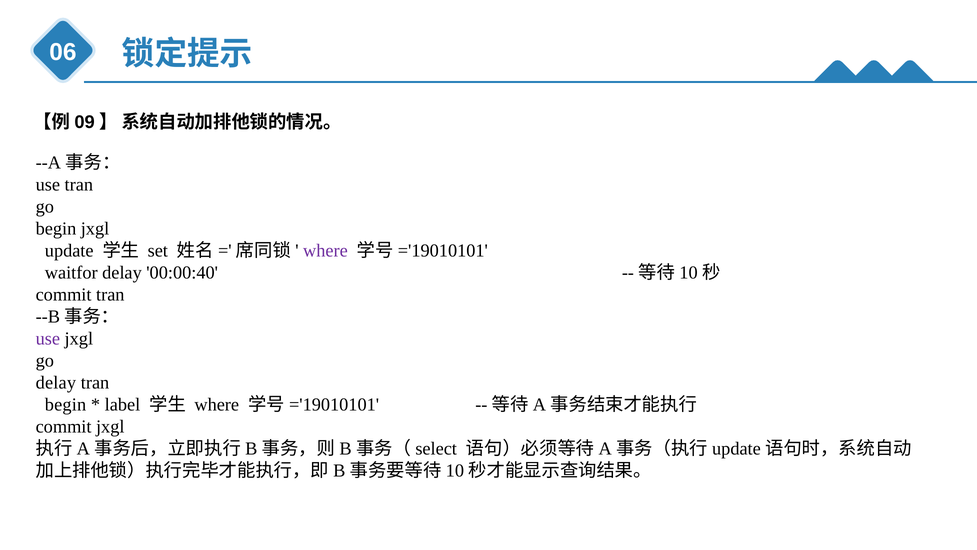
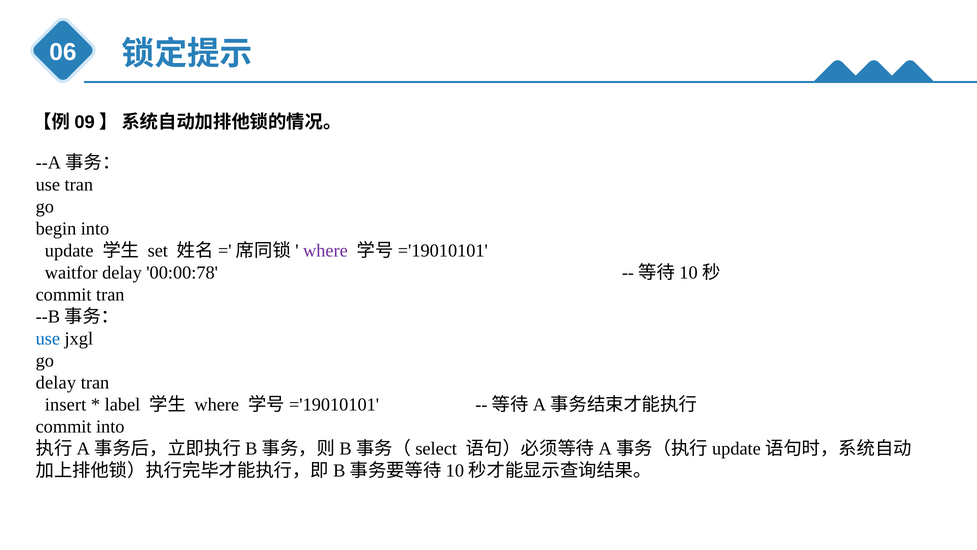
begin jxgl: jxgl -> into (95, 229)
00:00:40: 00:00:40 -> 00:00:78 (182, 273)
use colour: purple -> blue (48, 339)
begin: begin -> insert (66, 404)
commit jxgl: jxgl -> into (110, 426)
